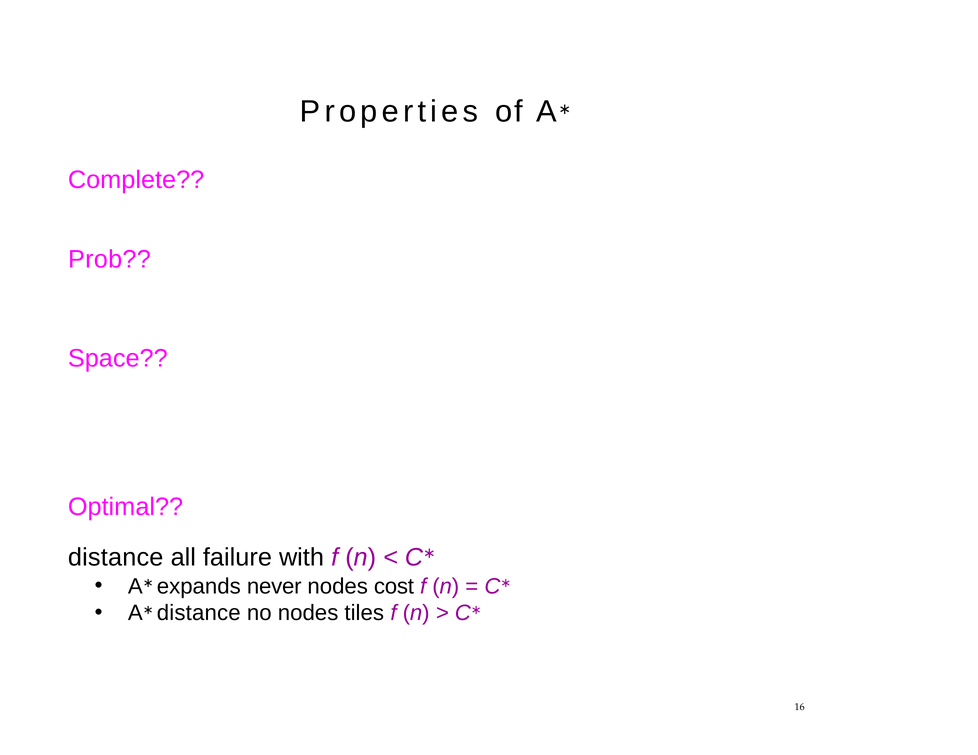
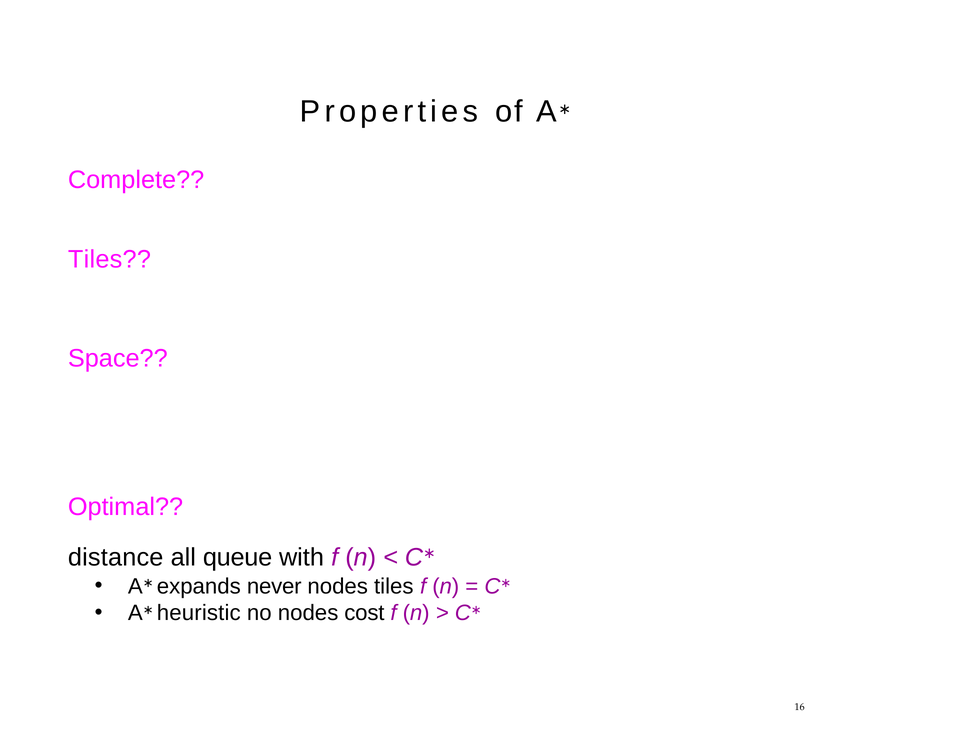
Prob: Prob -> Tiles (109, 260)
failure: failure -> queue (238, 558)
nodes cost: cost -> tiles (394, 587)
distance: distance -> heuristic (199, 614)
tiles: tiles -> cost (364, 614)
